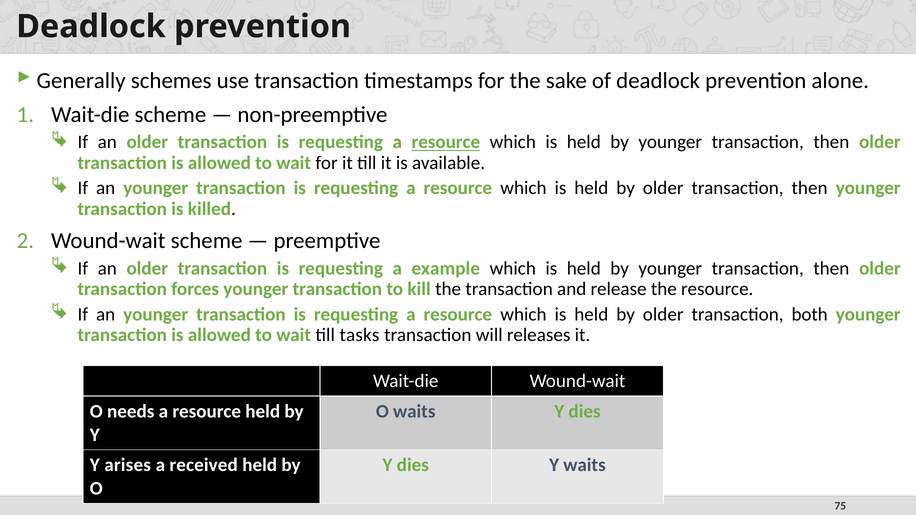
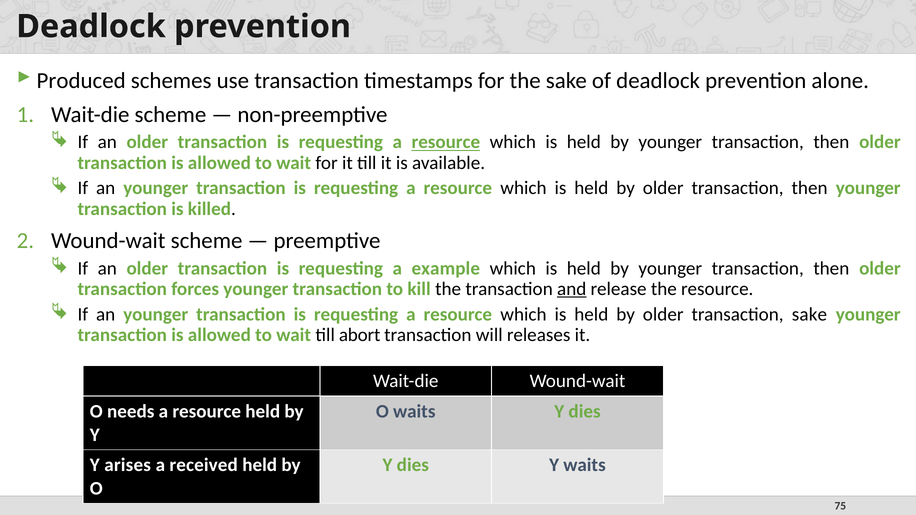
Generally: Generally -> Produced (81, 81)
and underline: none -> present (572, 289)
transaction both: both -> sake (809, 314)
tasks: tasks -> abort (360, 335)
